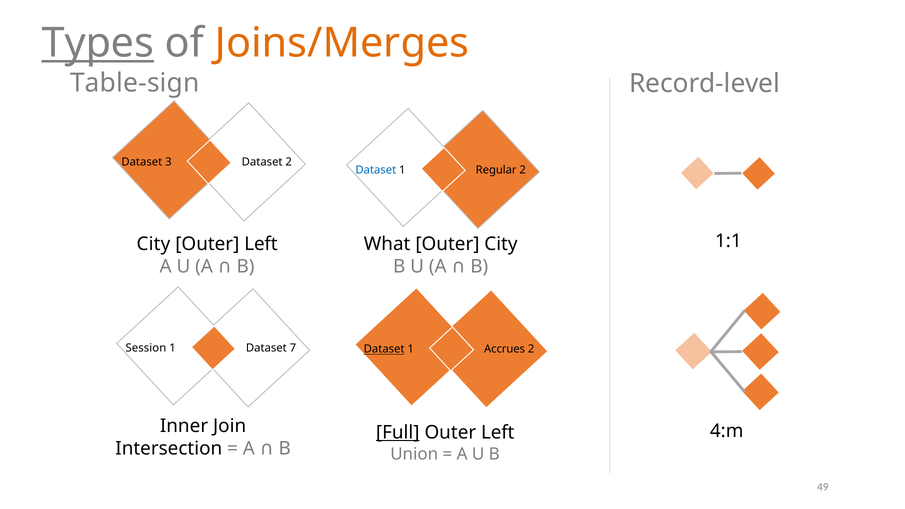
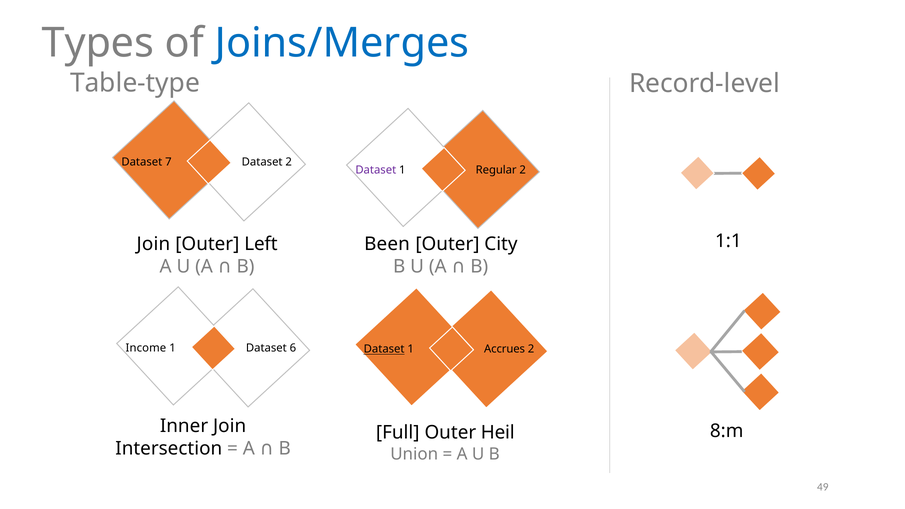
Types underline: present -> none (98, 43)
Joins/Merges colour: orange -> blue (342, 43)
Table-sign: Table-sign -> Table-type (135, 83)
3: 3 -> 7 (168, 162)
Dataset colour: blue -> purple (376, 170)
City: City -> Join (153, 244)
What: What -> Been (387, 244)
Session: Session -> Income (146, 348)
7: 7 -> 6 (293, 348)
4:m: 4:m -> 8:m (727, 431)
Full underline: present -> none (398, 433)
Left: Left -> Heil (498, 433)
